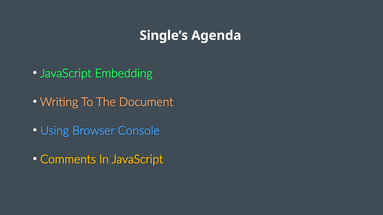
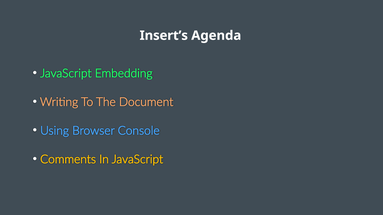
Single’s: Single’s -> Insert’s (164, 36)
